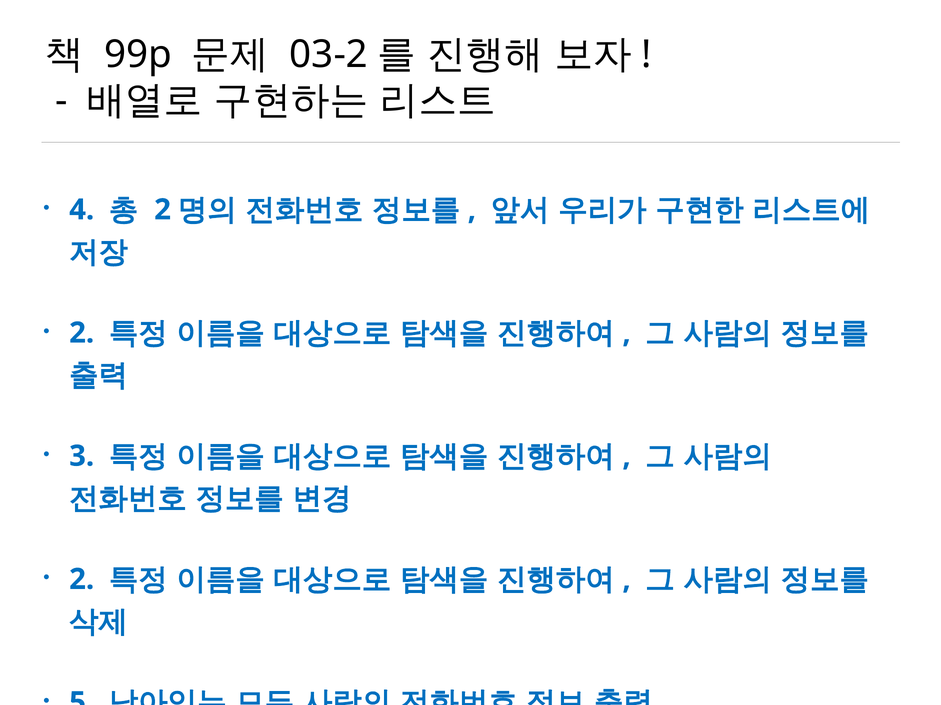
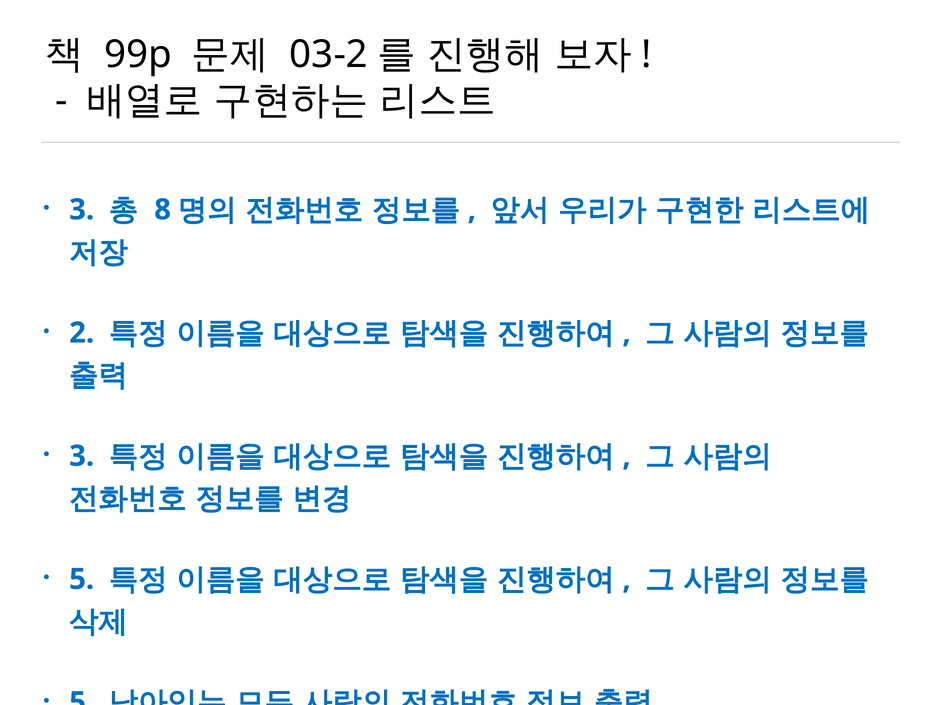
4: 4 -> 3 (82, 210)
2: 2 -> 8 (163, 210)
2: 2 -> 5 (82, 580)
